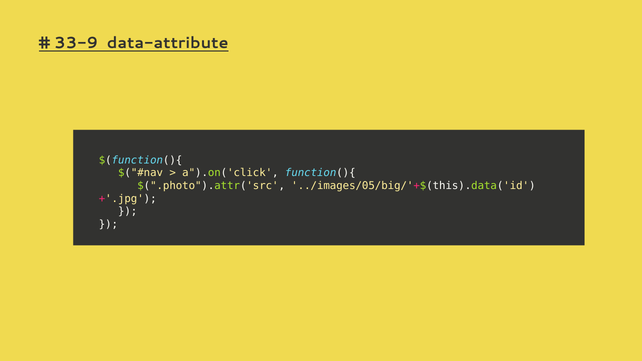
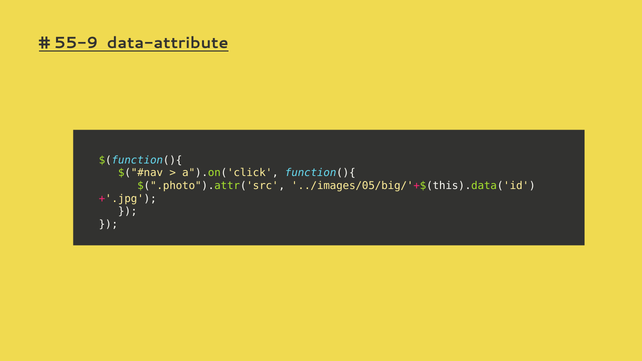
33-9: 33-9 -> 55-9 (76, 43)
